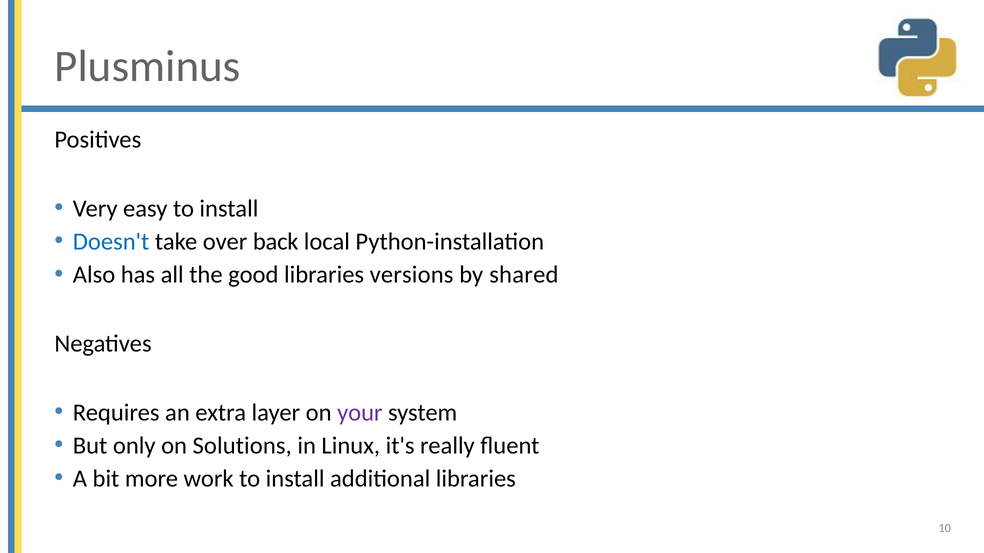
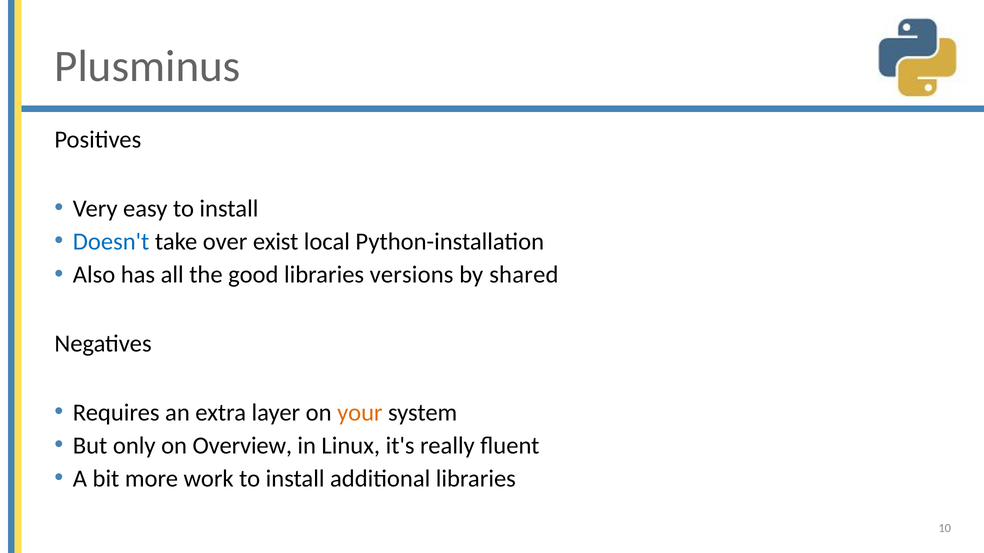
back: back -> exist (276, 242)
your colour: purple -> orange (360, 413)
Solutions: Solutions -> Overview (242, 446)
